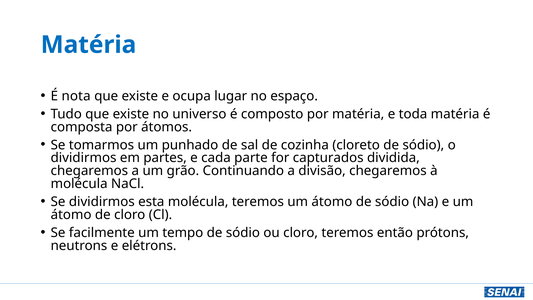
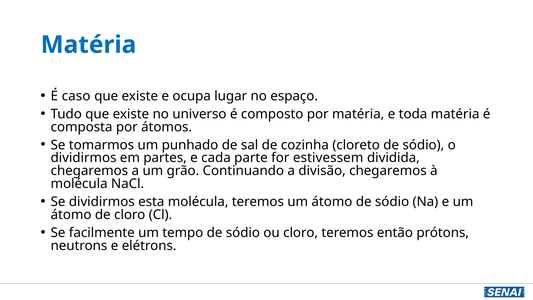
nota: nota -> caso (76, 96)
capturados: capturados -> estivessem (328, 158)
